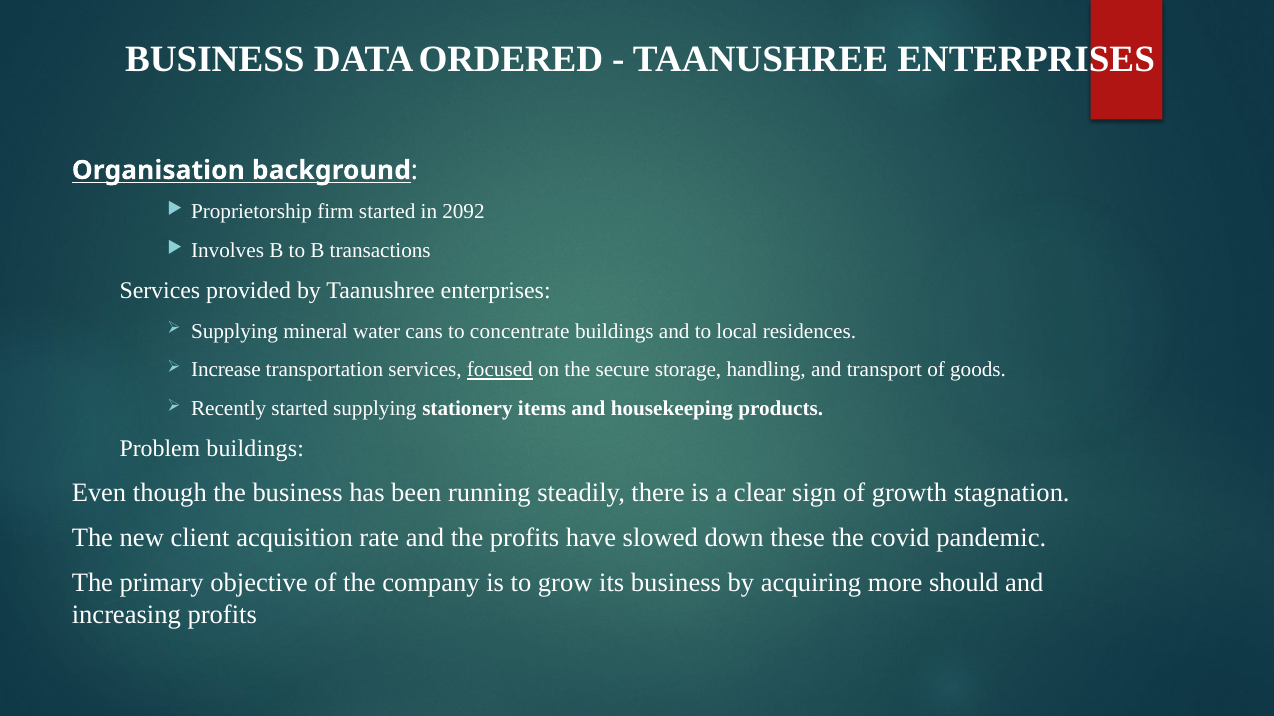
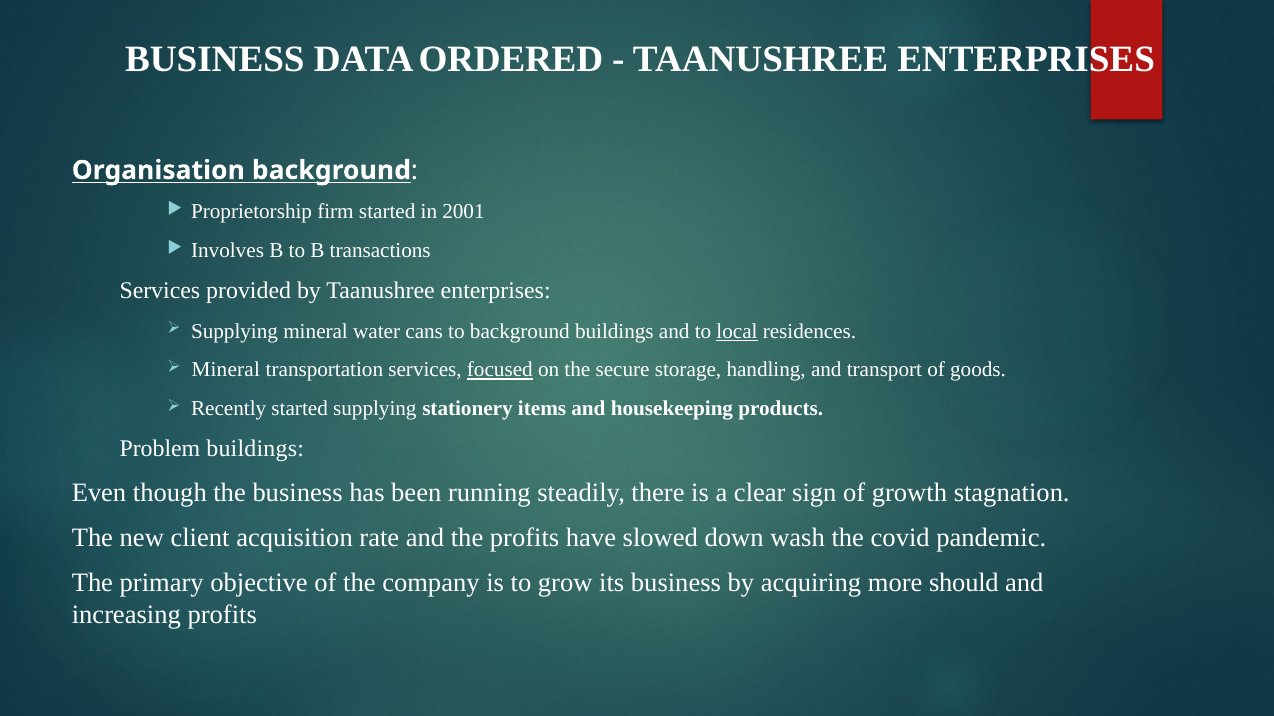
2092: 2092 -> 2001 (463, 212)
to concentrate: concentrate -> background (520, 331)
local underline: none -> present (737, 331)
Increase: Increase -> Mineral (226, 370)
these: these -> wash (798, 538)
